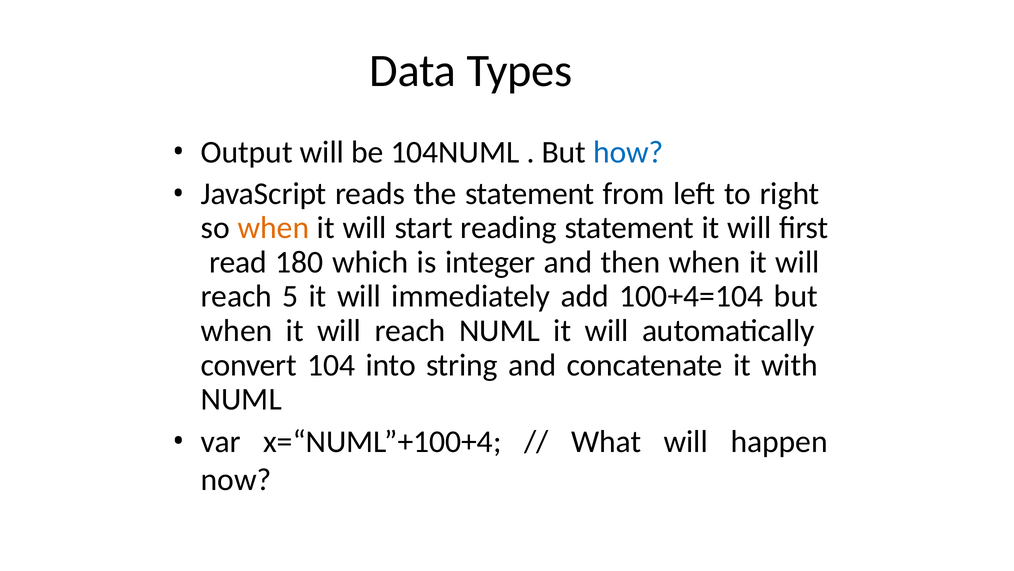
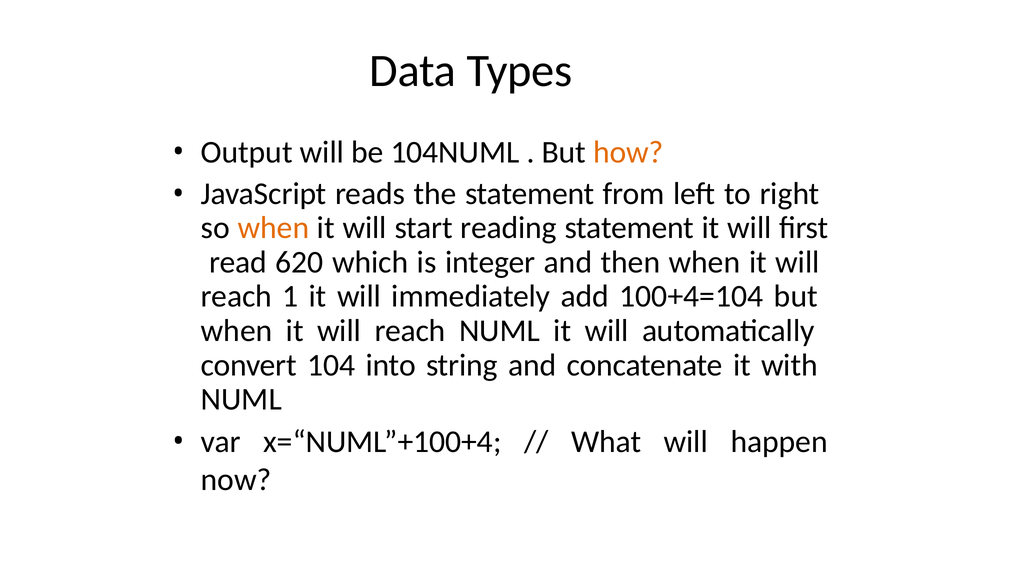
how colour: blue -> orange (628, 152)
180: 180 -> 620 (299, 262)
5: 5 -> 1 (290, 296)
